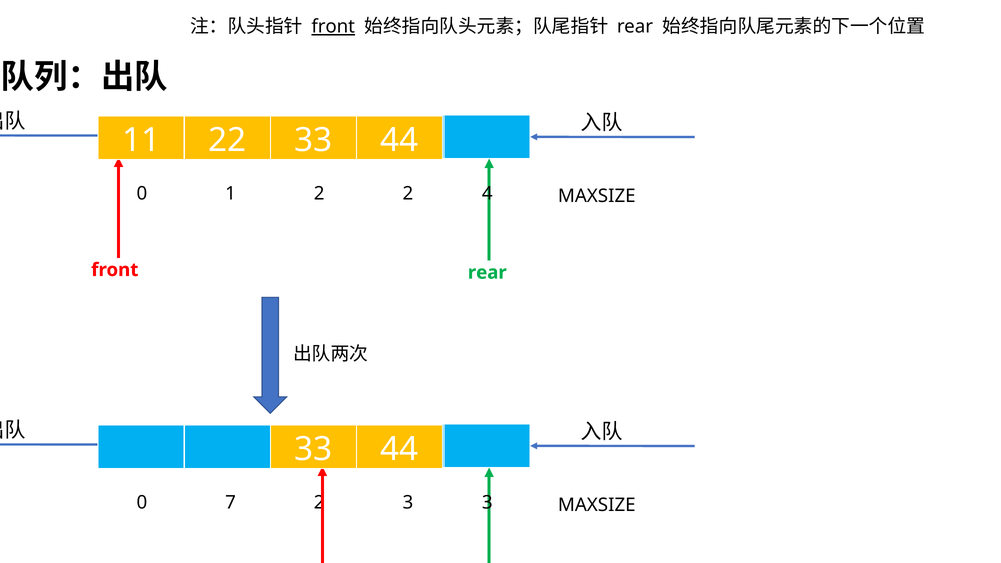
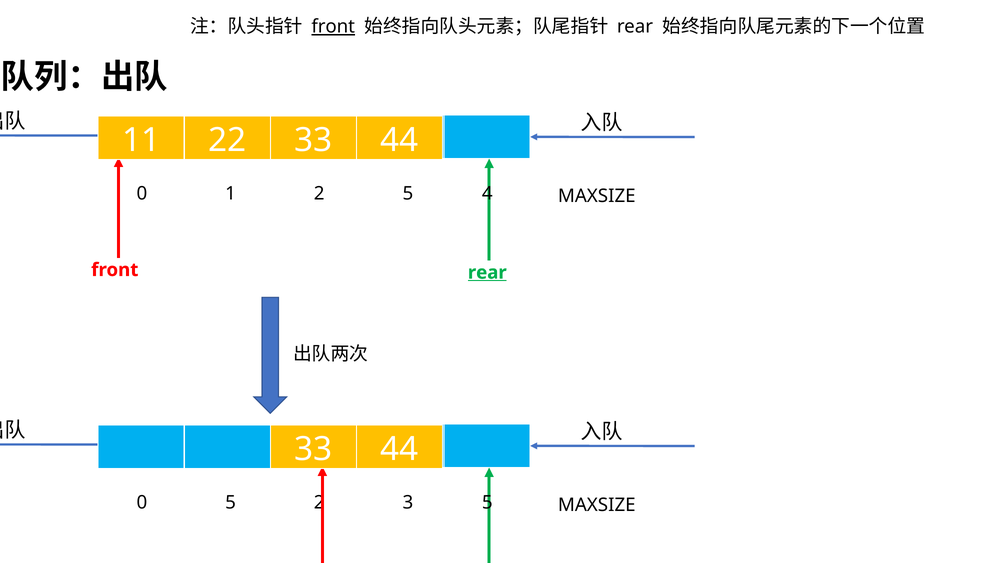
2 2: 2 -> 5 (408, 194)
rear underline: none -> present (487, 273)
0 7: 7 -> 5 (231, 503)
3 3: 3 -> 5 (487, 503)
